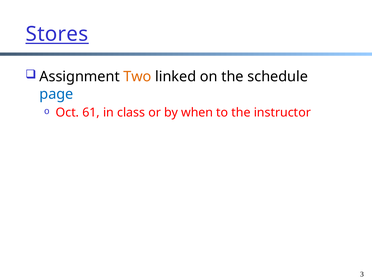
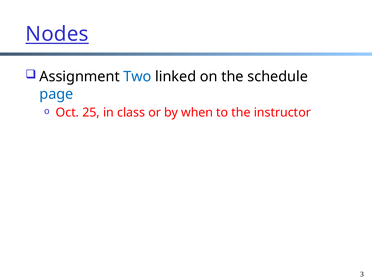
Stores: Stores -> Nodes (57, 34)
Two colour: orange -> blue (137, 77)
61: 61 -> 25 (91, 112)
